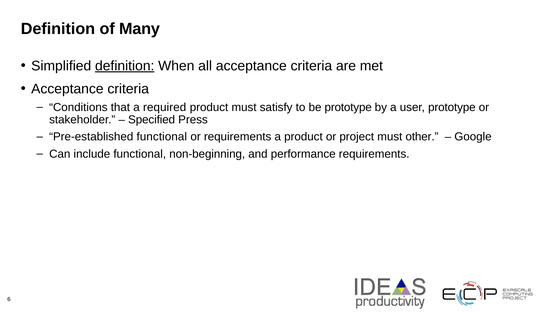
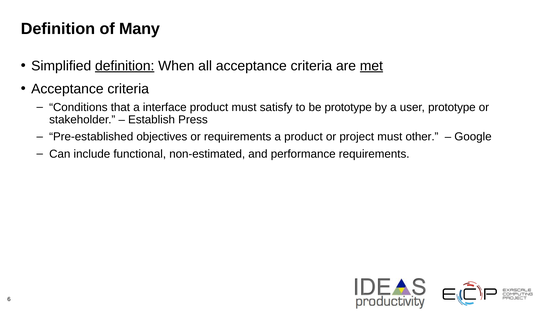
met underline: none -> present (371, 66)
required: required -> interface (165, 107)
Specified: Specified -> Establish (152, 120)
Pre-established functional: functional -> objectives (162, 137)
non-beginning: non-beginning -> non-estimated (207, 154)
